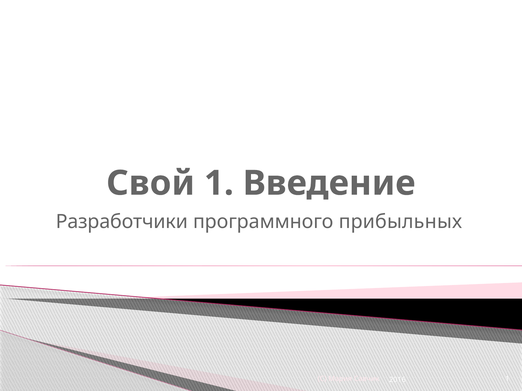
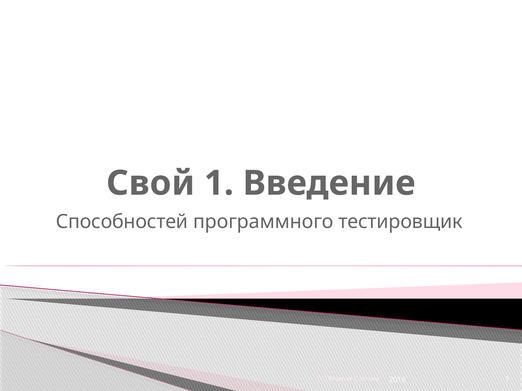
Разработчики: Разработчики -> Способностей (122, 222)
прибыльных: прибыльных -> тестировщик (401, 222)
